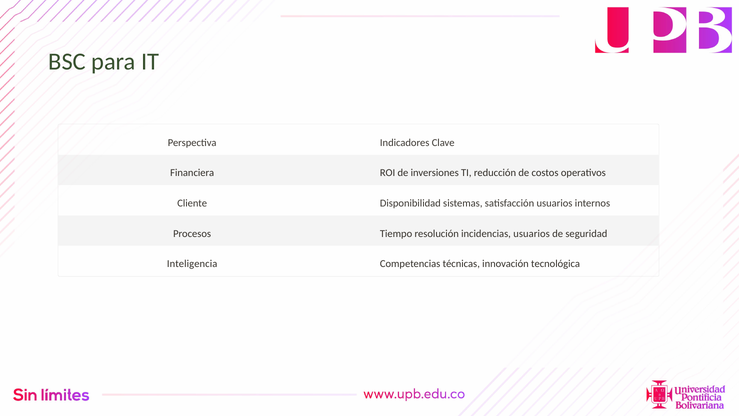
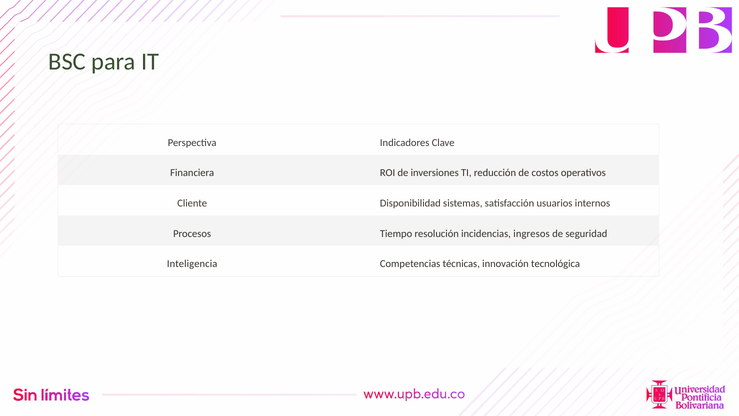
incidencias usuarios: usuarios -> ingresos (532, 233)
